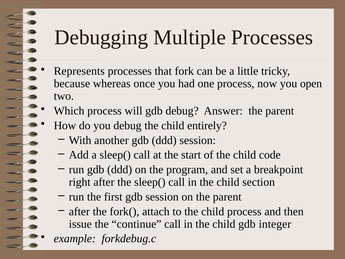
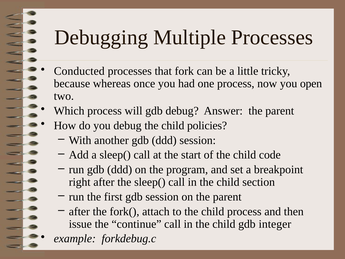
Represents: Represents -> Conducted (79, 71)
entirely: entirely -> policies (207, 125)
